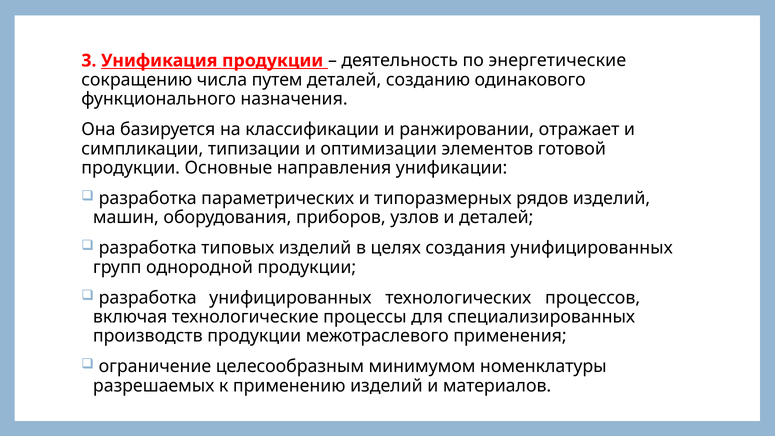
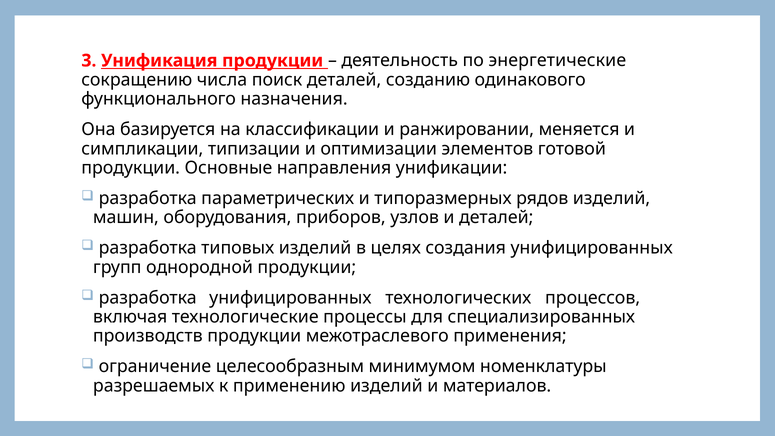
путем: путем -> поиск (277, 80)
отражает: отражает -> меняется (579, 129)
